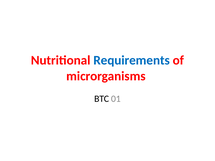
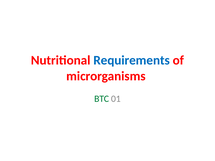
BTC colour: black -> green (102, 99)
